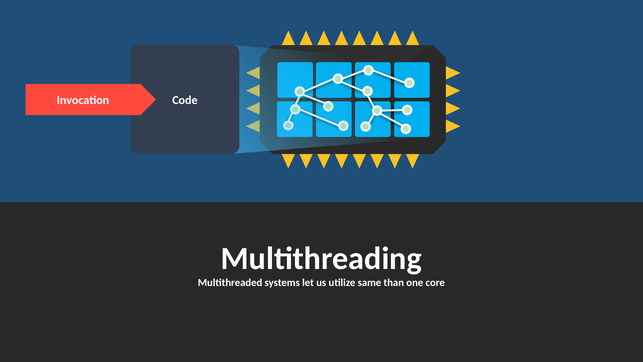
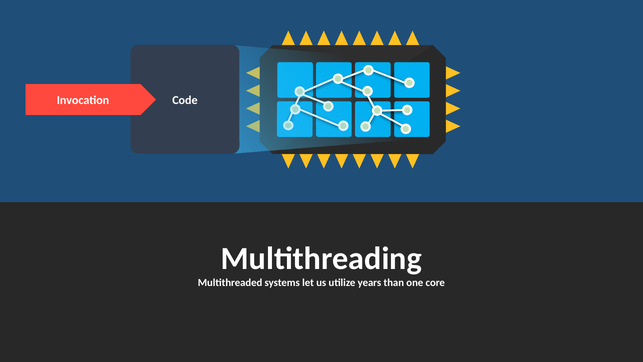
same: same -> years (369, 283)
